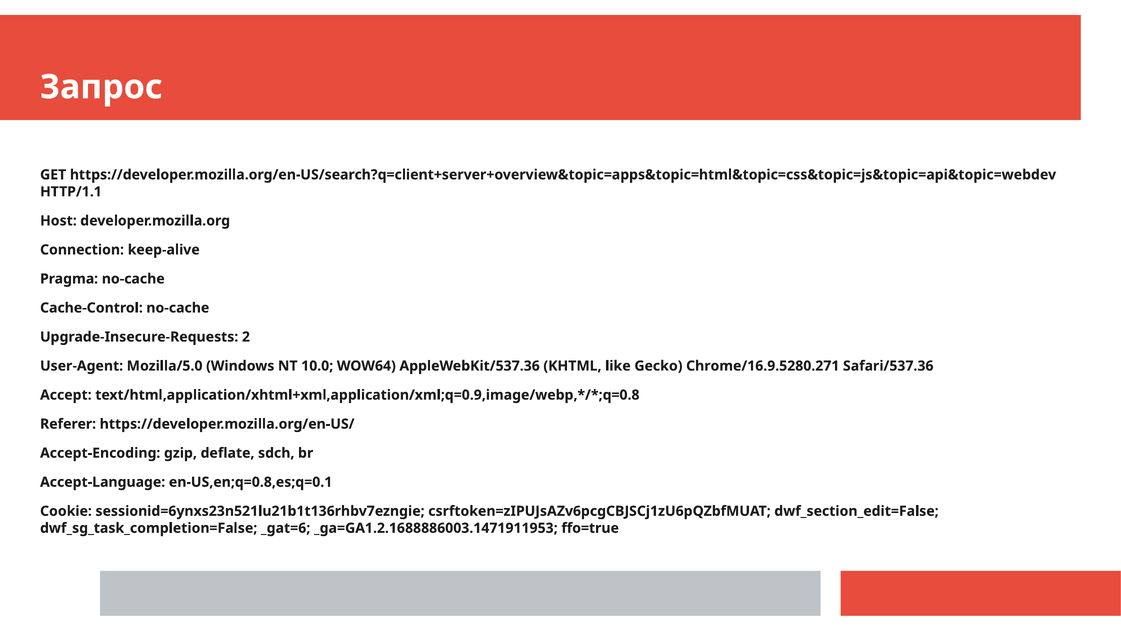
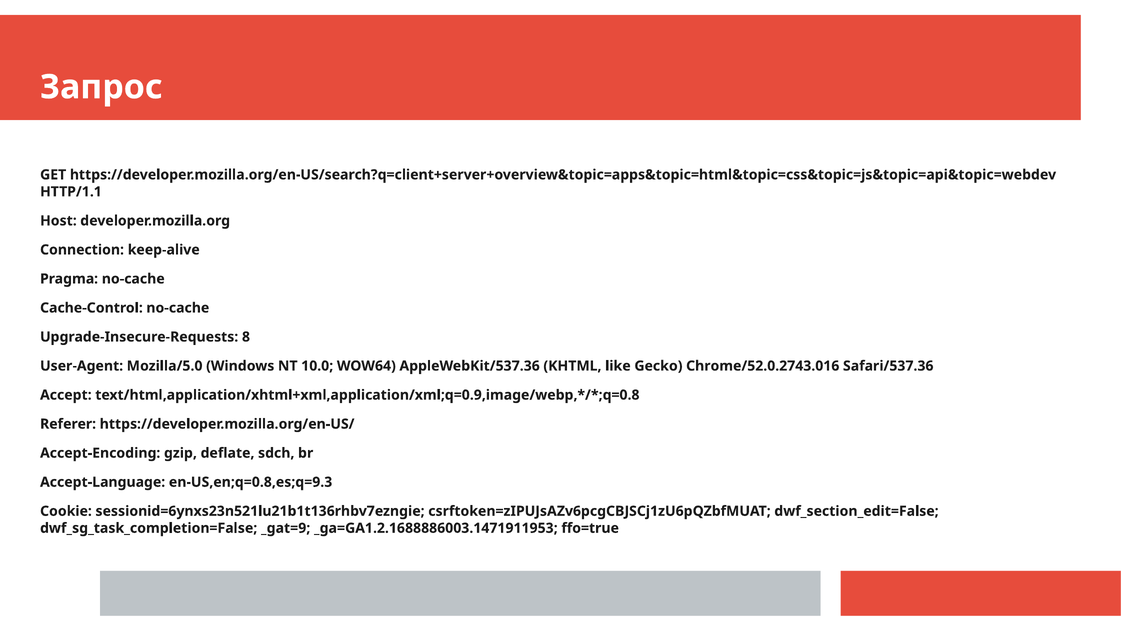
2: 2 -> 8 (246, 337)
Chrome/16.9.5280.271: Chrome/16.9.5280.271 -> Chrome/52.0.2743.016 (763, 366)
en-US,en;q=0.8,es;q=0.1: en-US,en;q=0.8,es;q=0.1 -> en-US,en;q=0.8,es;q=9.3 (251, 482)
_gat=6: _gat=6 -> _gat=9 (286, 528)
